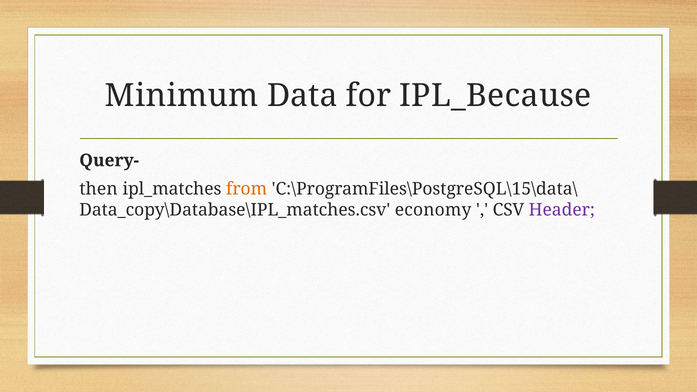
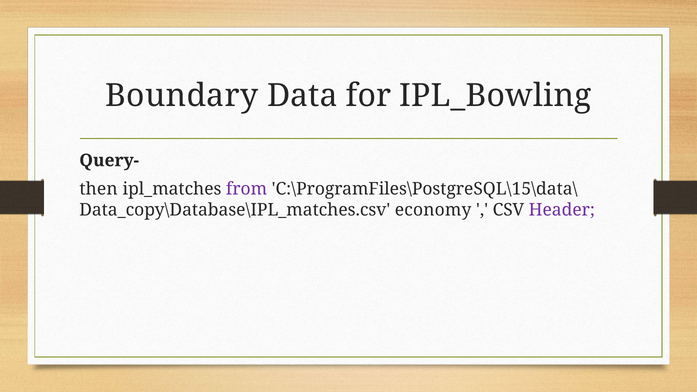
Minimum: Minimum -> Boundary (182, 96)
IPL_Because: IPL_Because -> IPL_Bowling (496, 96)
from colour: orange -> purple (247, 189)
